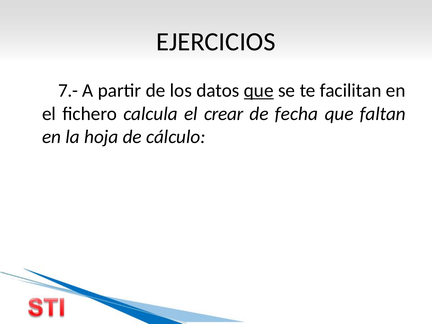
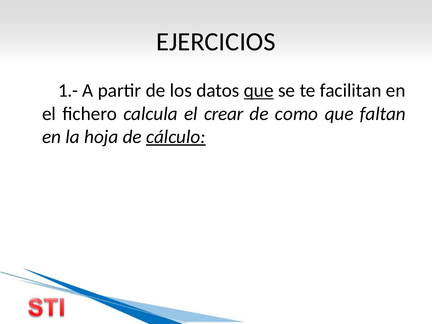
7.-: 7.- -> 1.- (68, 91)
fecha: fecha -> como (297, 114)
cálculo underline: none -> present (176, 137)
